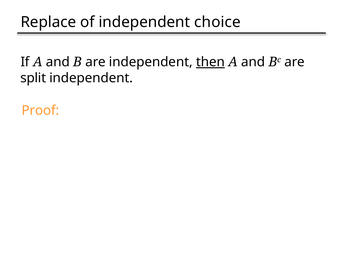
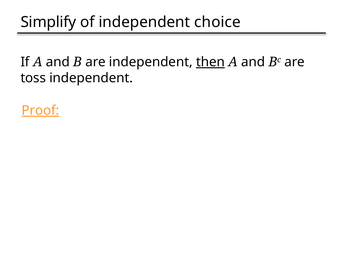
Replace: Replace -> Simplify (48, 22)
split: split -> toss (33, 78)
Proof underline: none -> present (40, 111)
